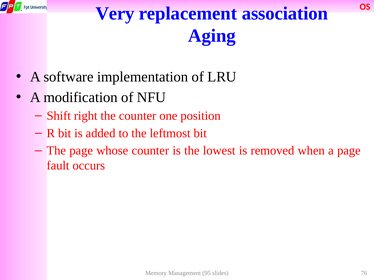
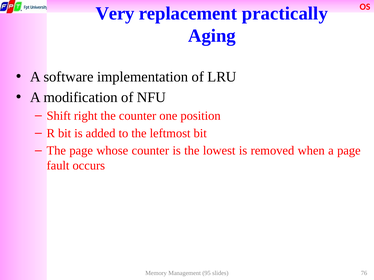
association: association -> practically (285, 13)
